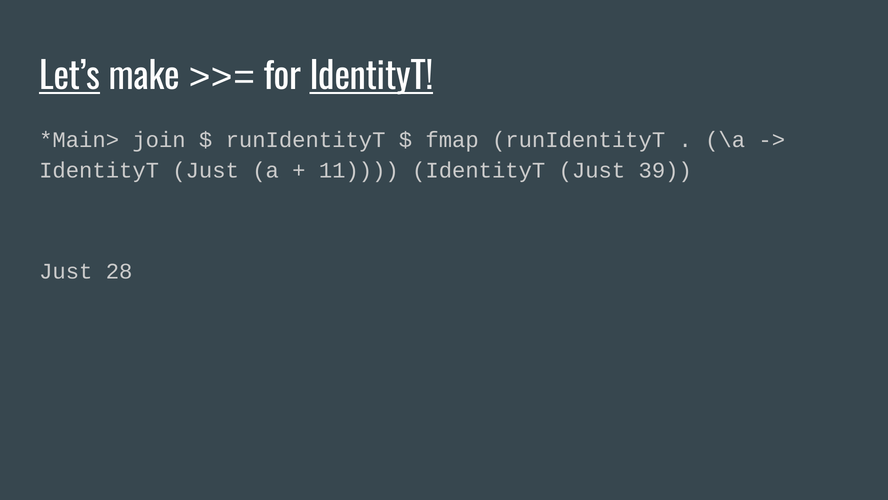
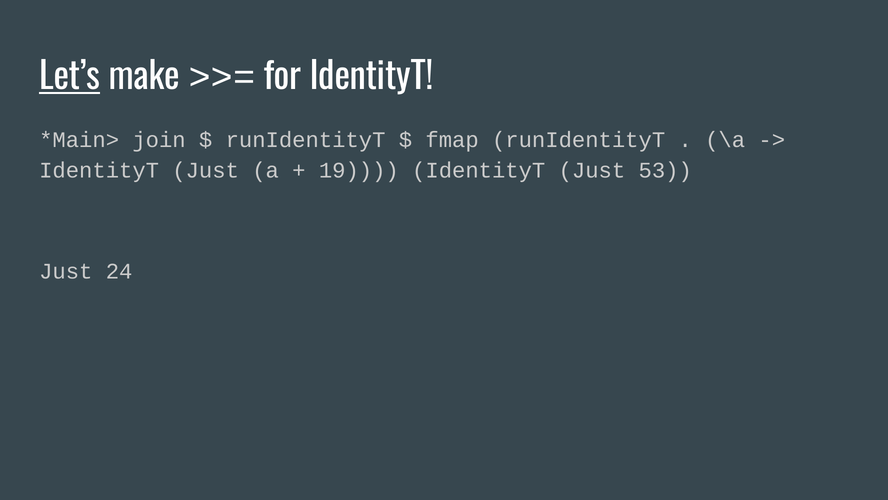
IdentityT underline: present -> none (371, 77)
11: 11 -> 19 (359, 170)
39: 39 -> 53 (665, 170)
28: 28 -> 24 (119, 271)
